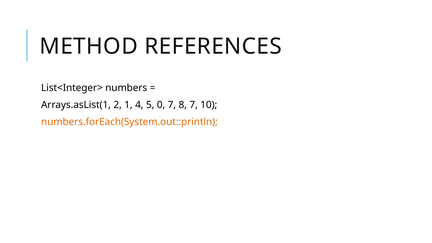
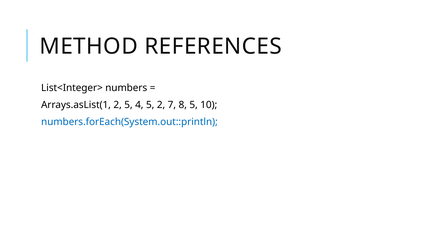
2 1: 1 -> 5 (128, 105)
5 0: 0 -> 2 (161, 105)
8 7: 7 -> 5 (194, 105)
numbers.forEach(System.out::println colour: orange -> blue (129, 122)
